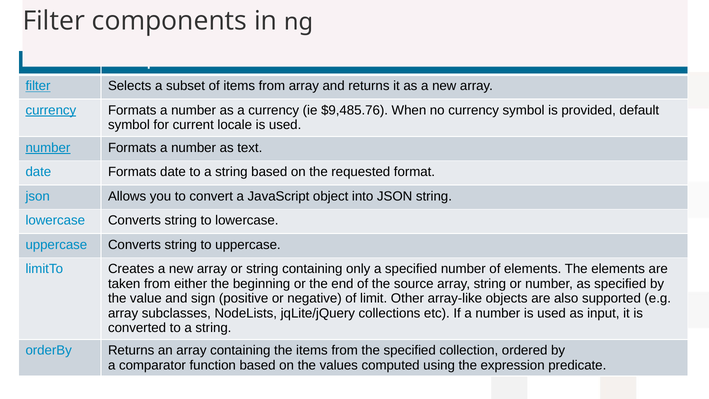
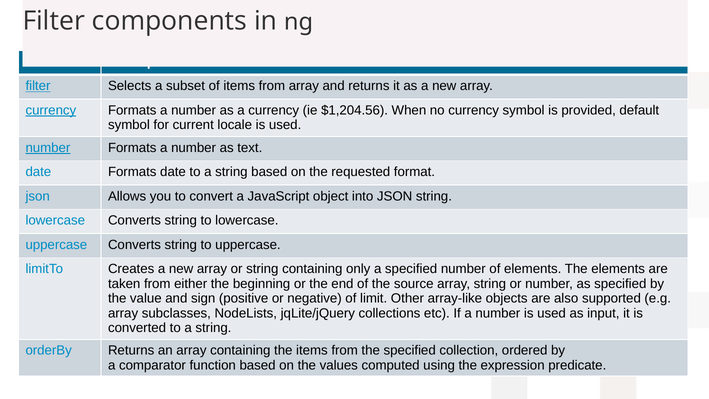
$9,485.76: $9,485.76 -> $1,204.56 (355, 110)
